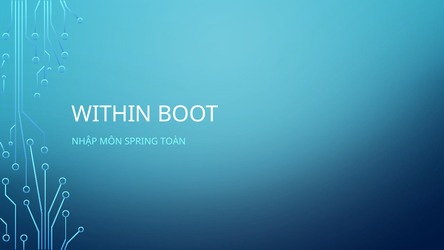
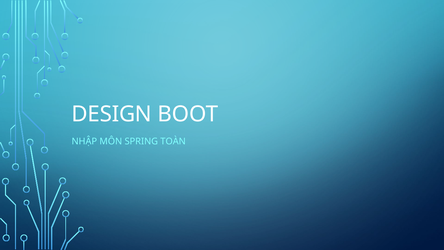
WITHIN: WITHIN -> DESIGN (112, 114)
